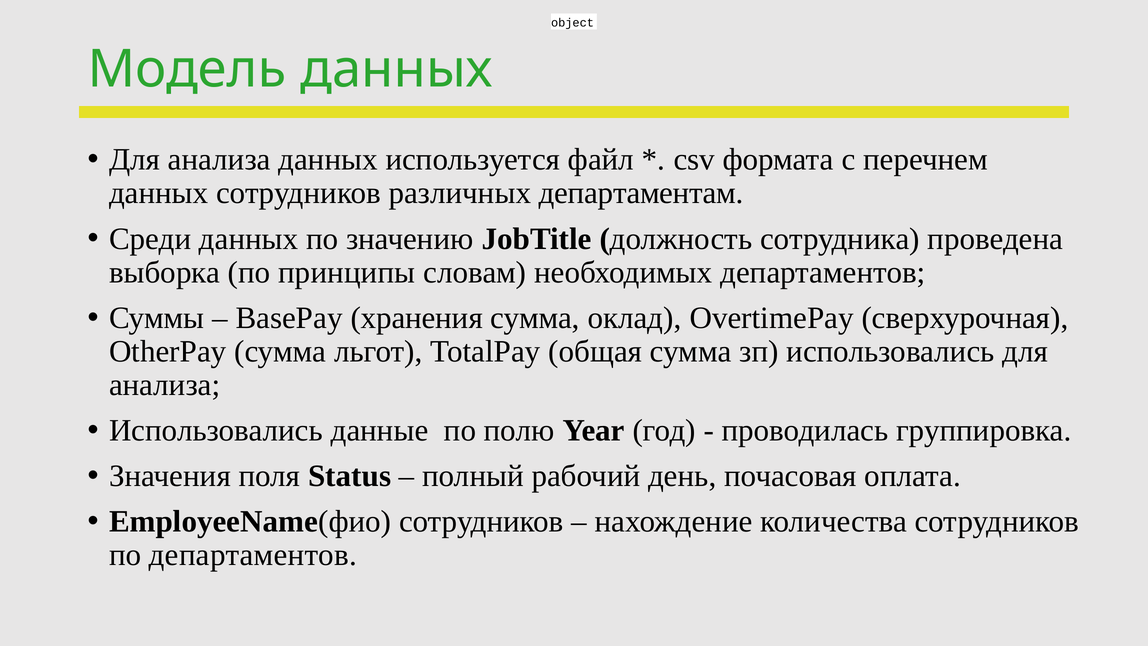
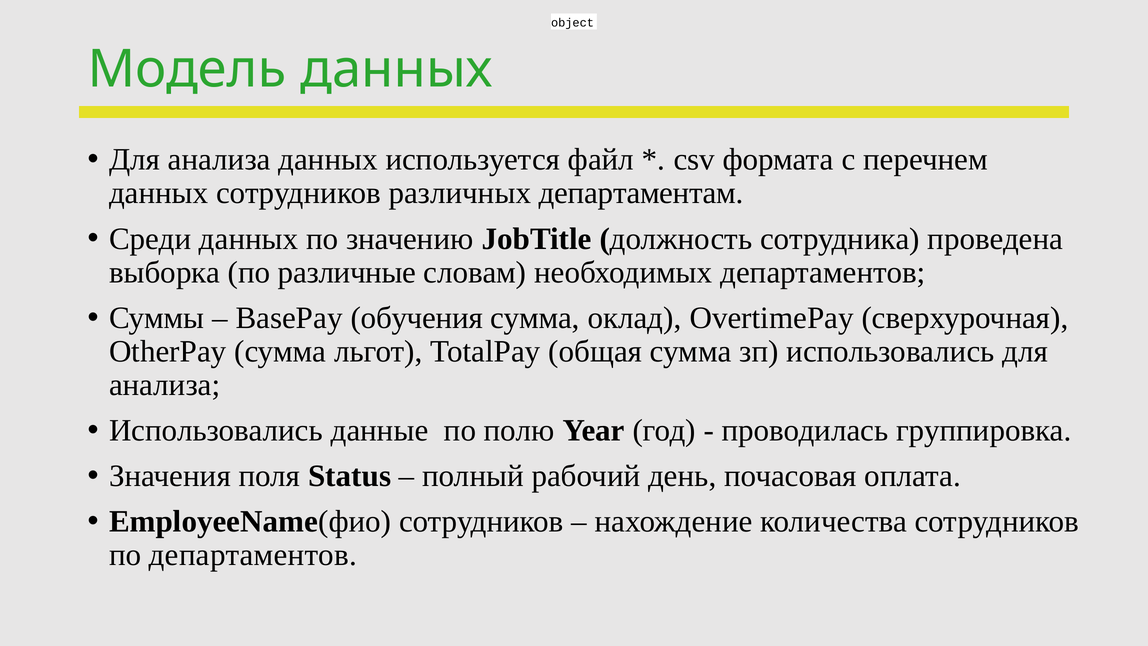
принципы: принципы -> различные (347, 272)
хранения: хранения -> обучения (417, 318)
